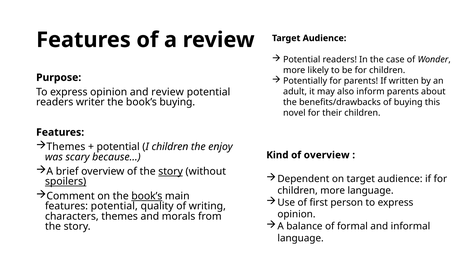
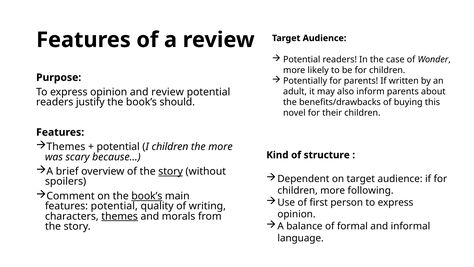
writer: writer -> justify (90, 102)
book’s buying: buying -> should (177, 102)
the enjoy: enjoy -> more (220, 147)
of overview: overview -> structure (327, 155)
spoilers underline: present -> none (66, 181)
more language: language -> following (371, 190)
themes underline: none -> present (120, 216)
